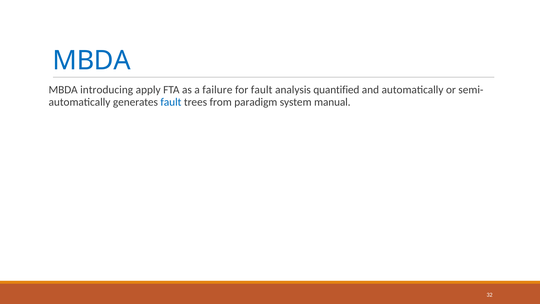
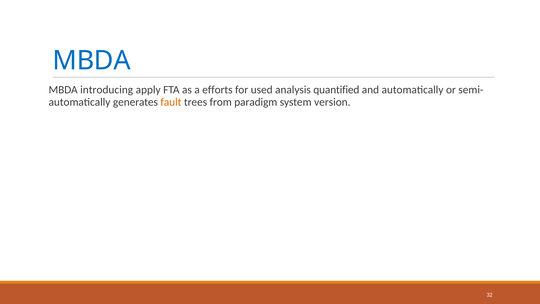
failure: failure -> efforts (217, 90)
for fault: fault -> used (262, 90)
fault colour: blue -> orange (171, 102)
manual: manual -> version (332, 102)
